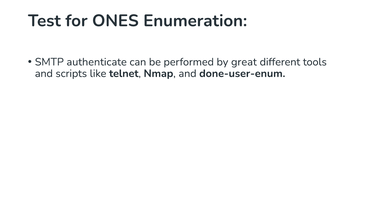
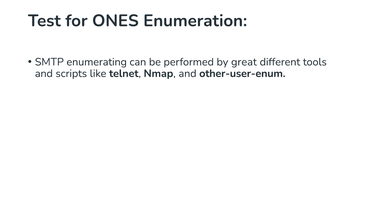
authenticate: authenticate -> enumerating (97, 62)
done-user-enum: done-user-enum -> other-user-enum (242, 74)
